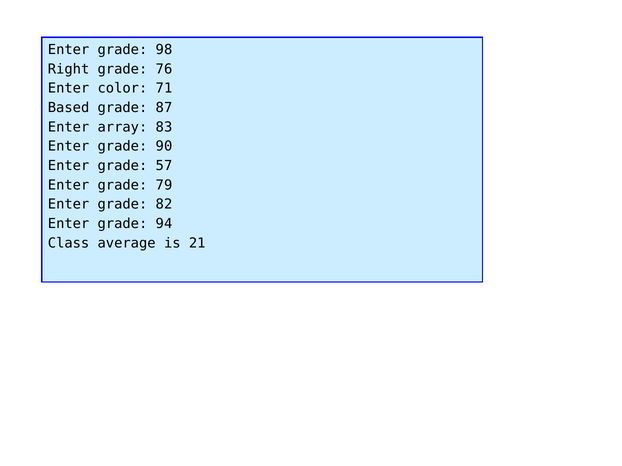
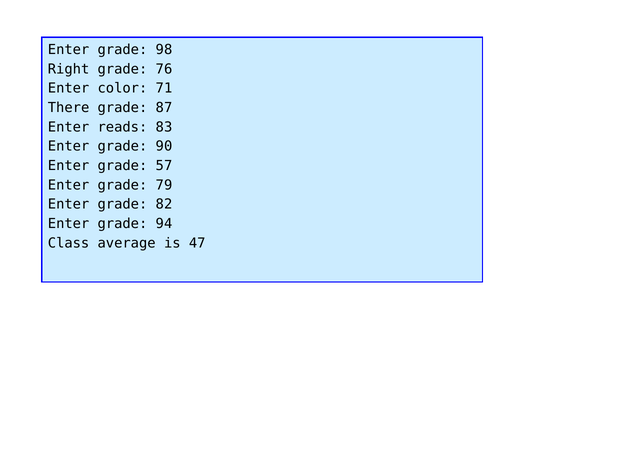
Based: Based -> There (69, 108)
array: array -> reads (122, 127)
21: 21 -> 47 (197, 243)
